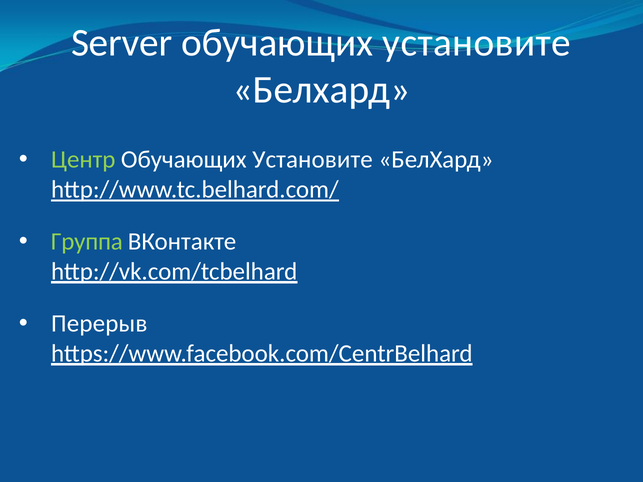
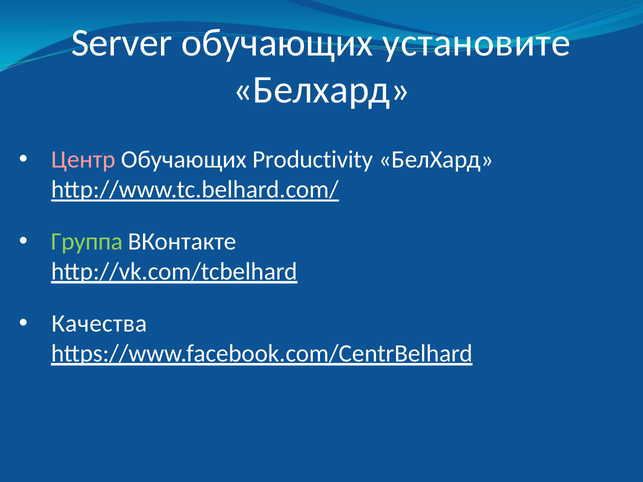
Центр colour: light green -> pink (83, 160)
Установите: Установите -> Productivity (313, 160)
Перерыв: Перерыв -> Качества (99, 324)
